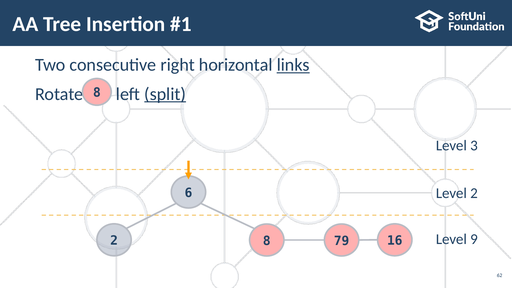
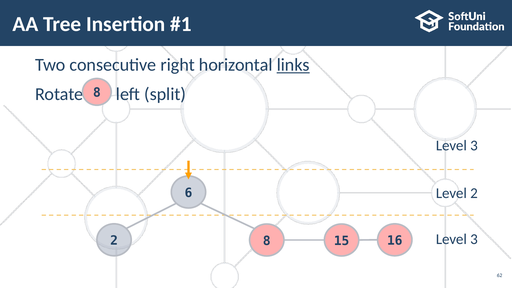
split underline: present -> none (165, 94)
9: 9 -> 3 (474, 239)
79: 79 -> 15 (342, 241)
